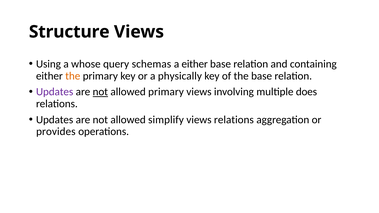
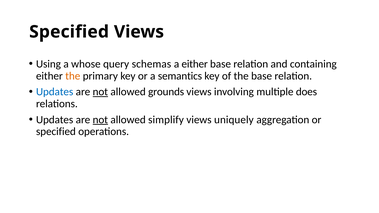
Structure: Structure -> Specified (69, 32)
physically: physically -> semantics (180, 76)
Updates colour: purple -> blue (55, 92)
allowed primary: primary -> grounds (166, 92)
not underline: none -> present (100, 120)
views relations: relations -> uniquely (234, 120)
provides: provides -> specified (56, 132)
